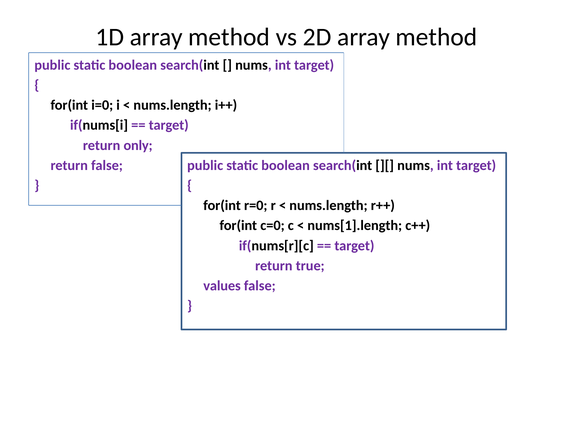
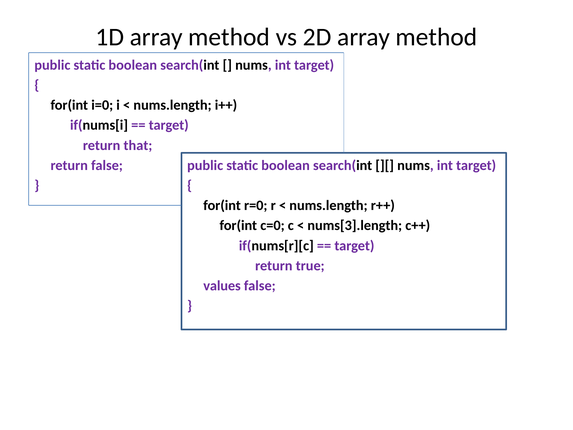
only: only -> that (138, 145)
nums[1].length: nums[1].length -> nums[3].length (355, 225)
